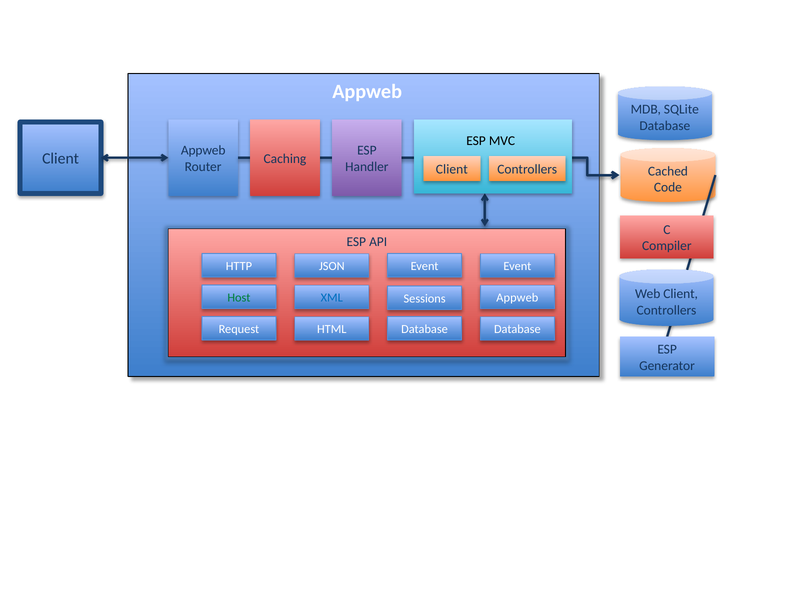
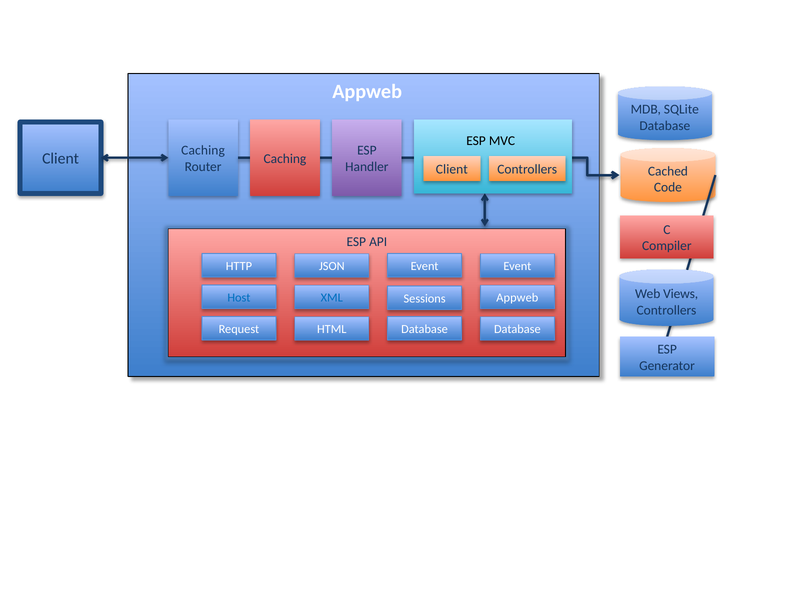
Appweb: Appweb -> Caching (203, 151)
Web Client: Client -> Views (681, 294)
Host colour: green -> blue (239, 298)
